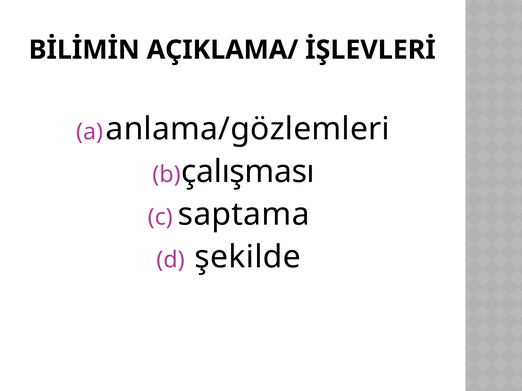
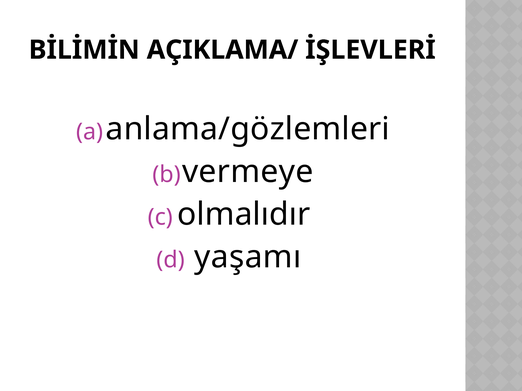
çalışması: çalışması -> vermeye (248, 172)
saptama: saptama -> olmalıdır (244, 215)
şekilde: şekilde -> yaşamı (248, 257)
